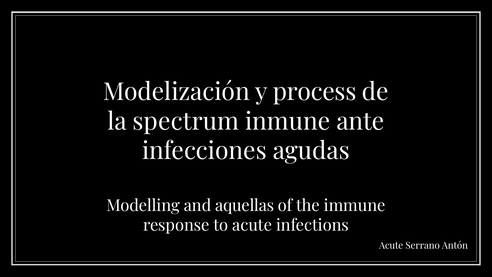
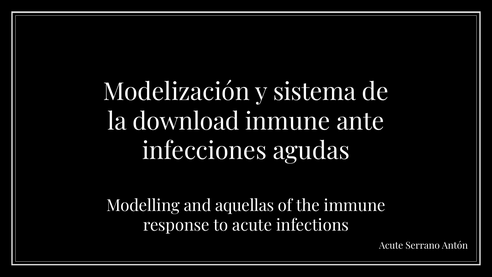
process: process -> sistema (315, 92)
spectrum: spectrum -> download (186, 121)
